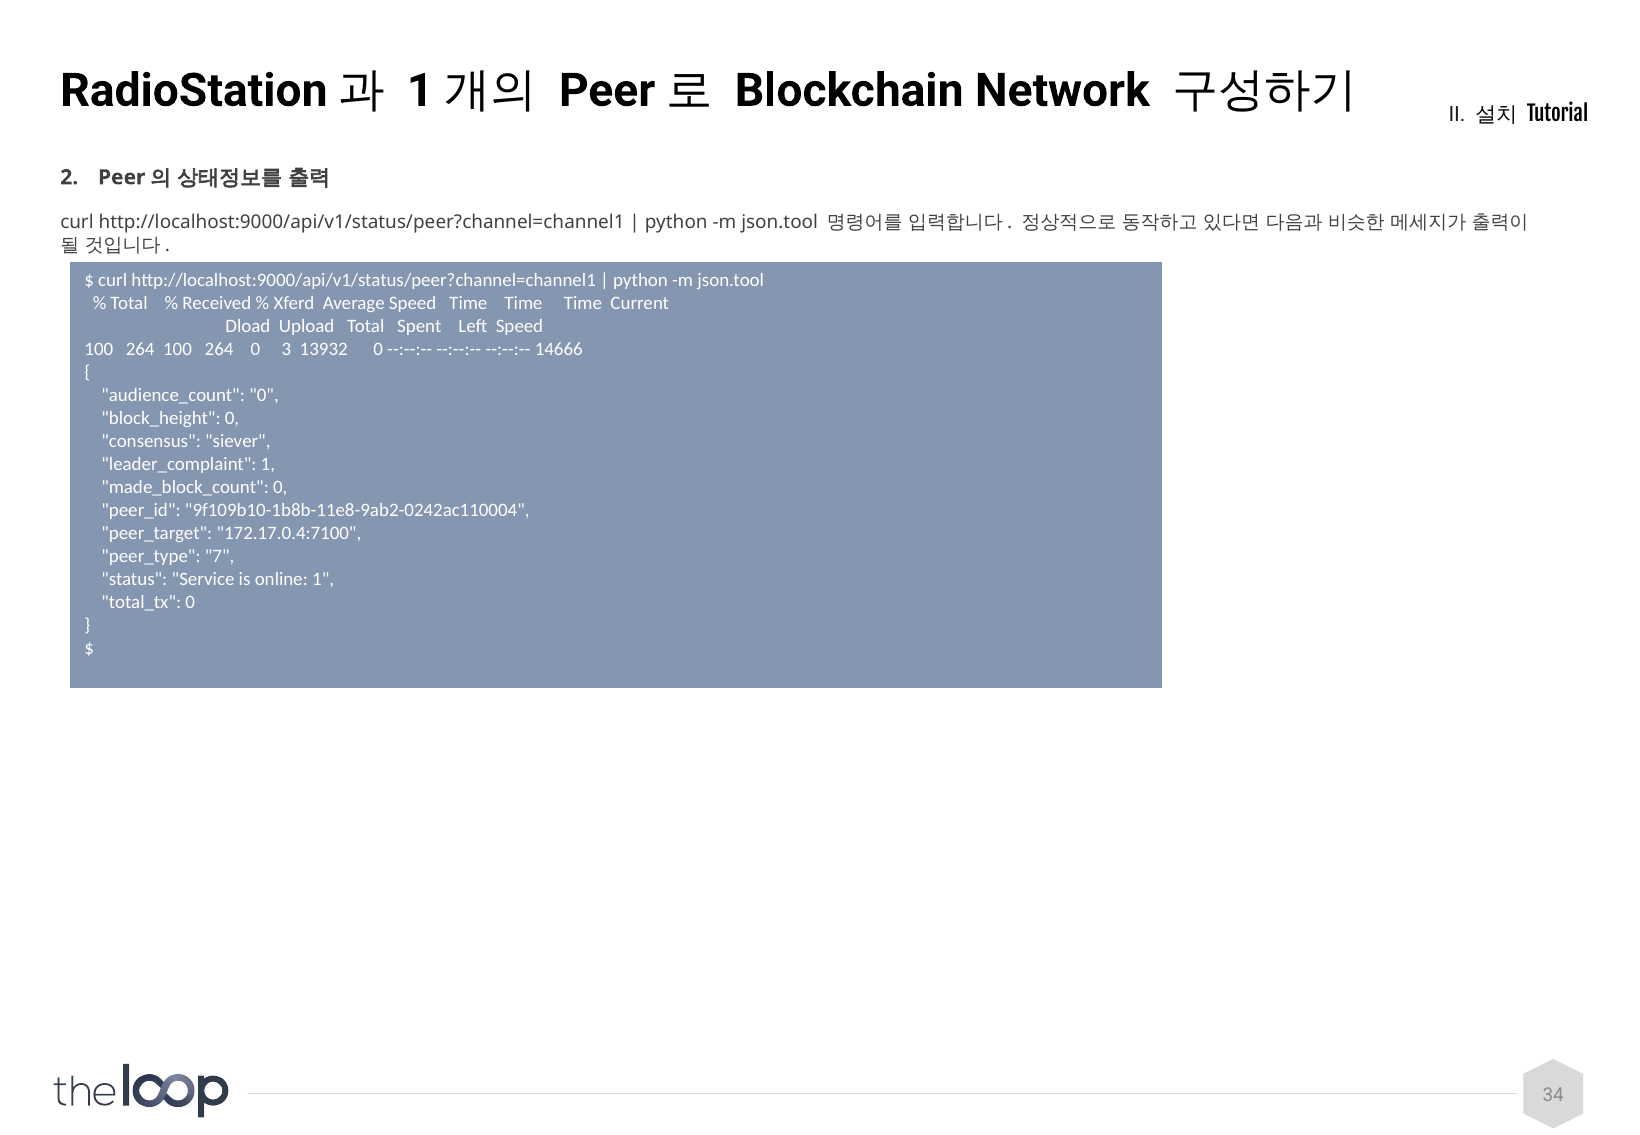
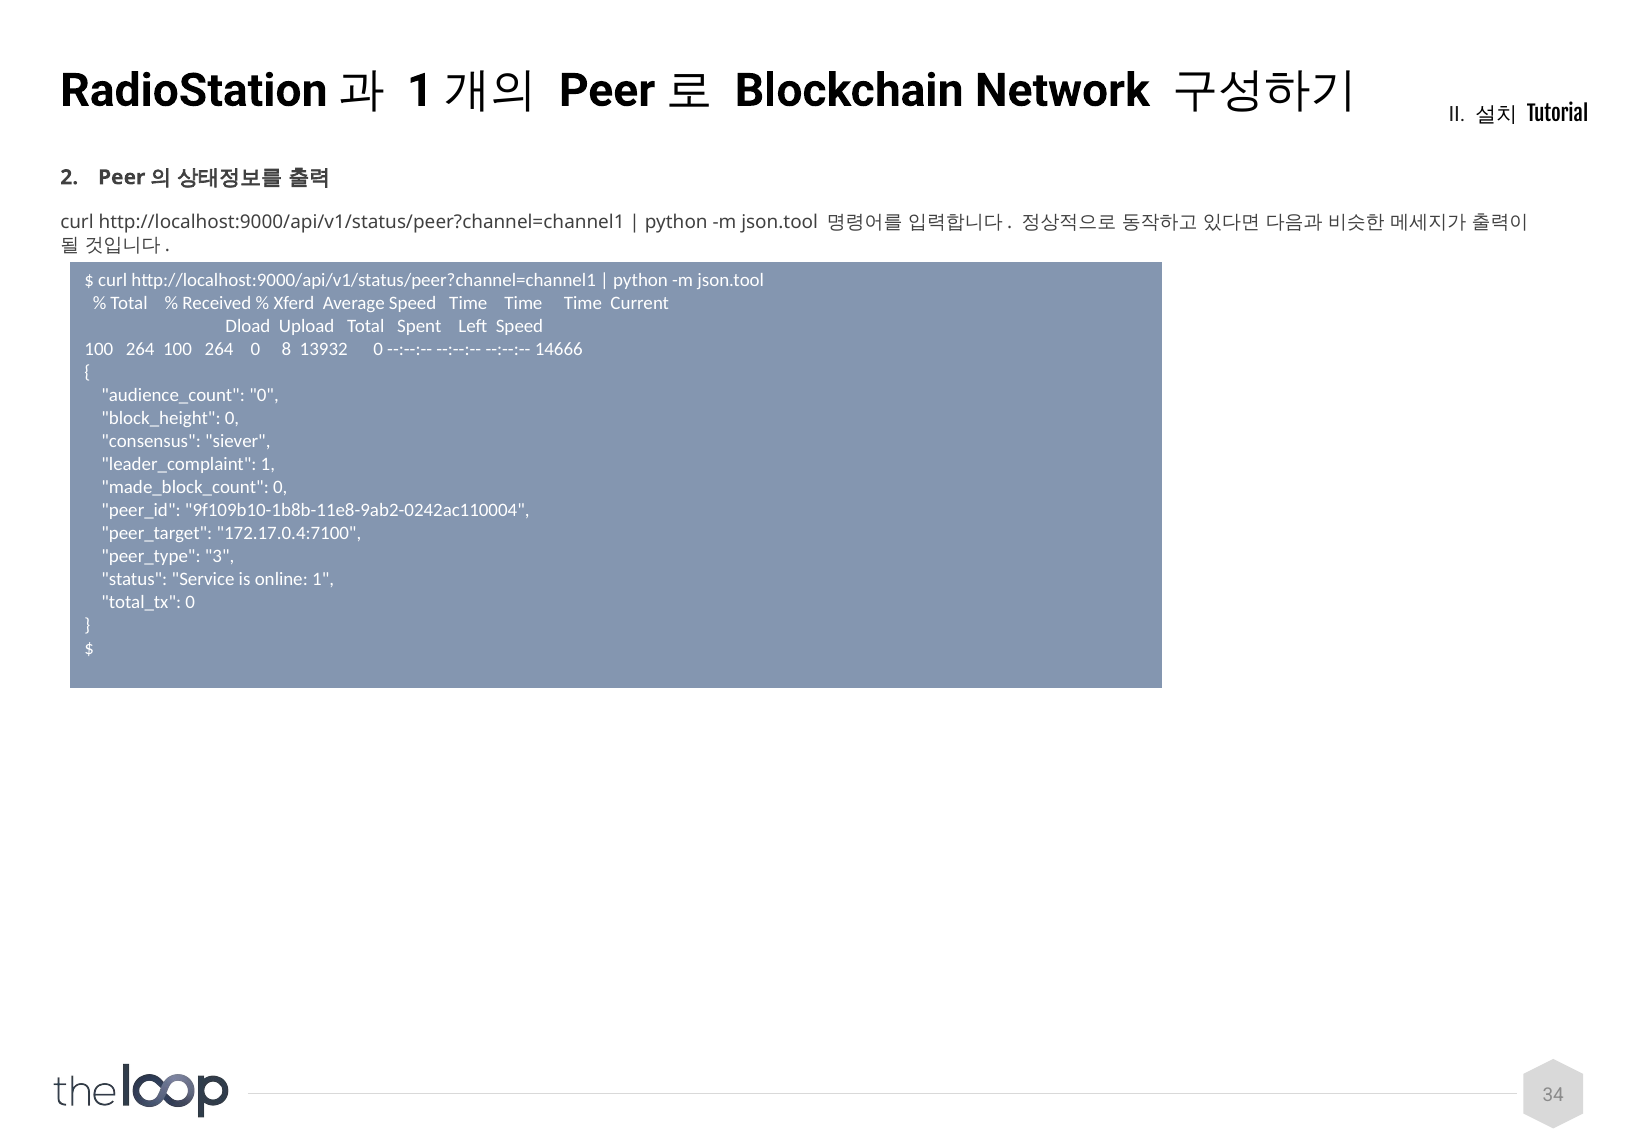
3: 3 -> 8 (286, 350)
7: 7 -> 3 (220, 557)
